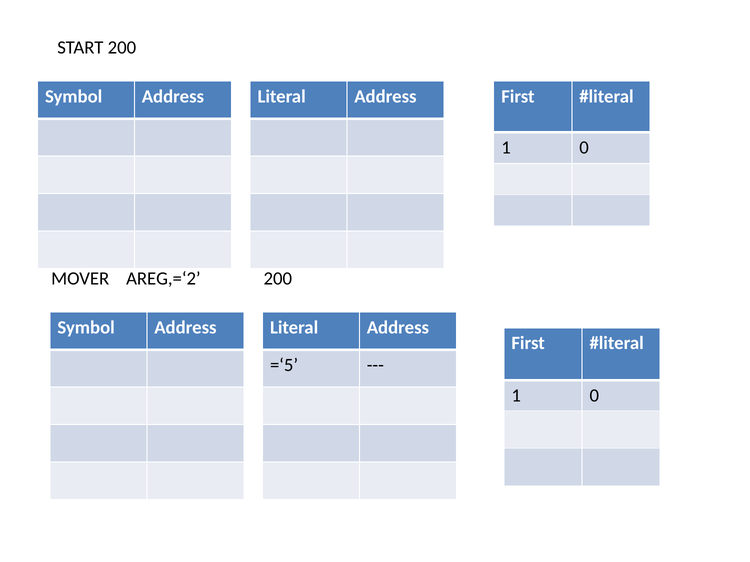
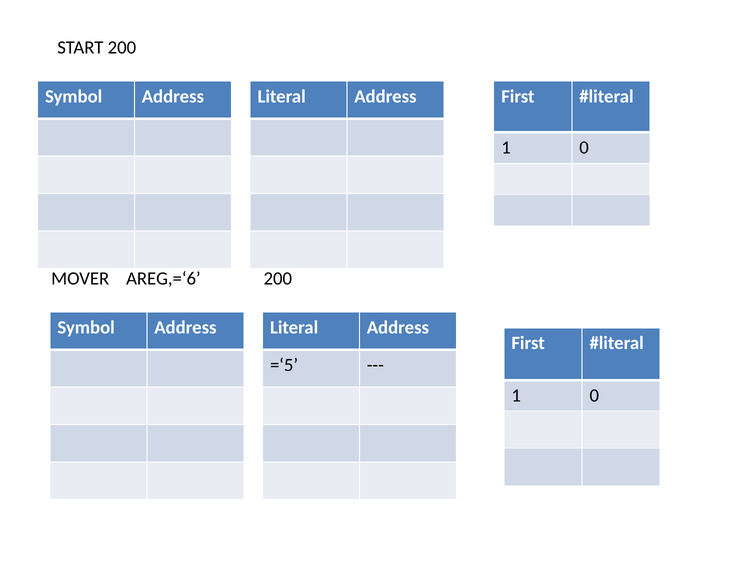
AREG,=‘2: AREG,=‘2 -> AREG,=‘6 (163, 279)
